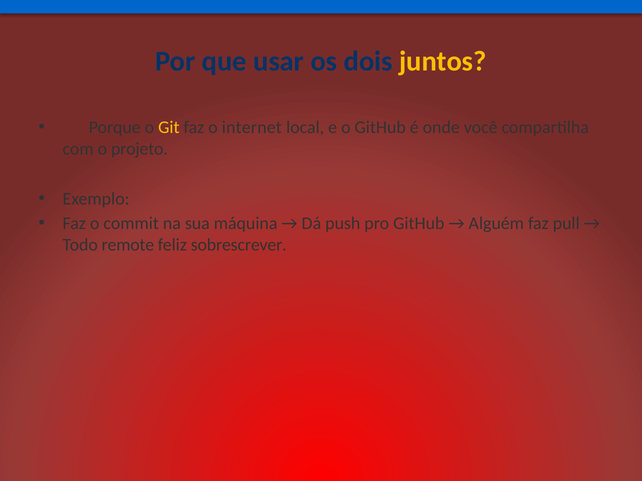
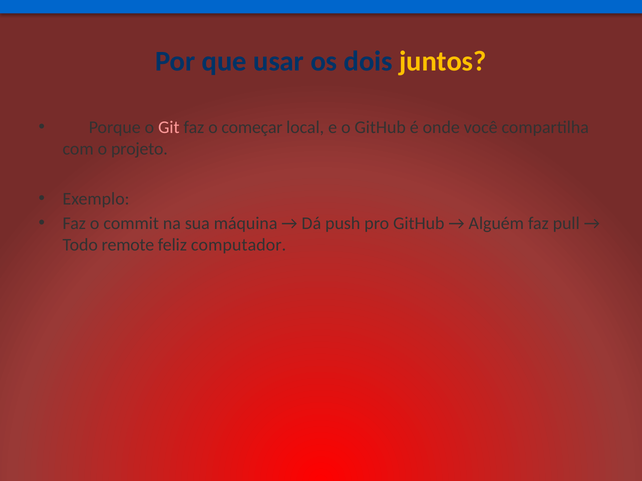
Git colour: yellow -> pink (169, 128)
internet: internet -> começar (252, 128)
sobrescrever: sobrescrever -> computador (239, 245)
